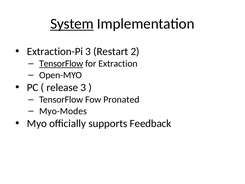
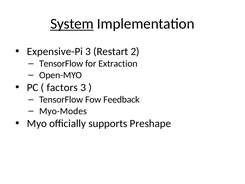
Extraction-Pi: Extraction-Pi -> Expensive-Pi (55, 51)
TensorFlow underline: present -> none (61, 64)
release: release -> factors (62, 87)
Pronated: Pronated -> Feedback (121, 99)
Feedback: Feedback -> Preshape (150, 123)
